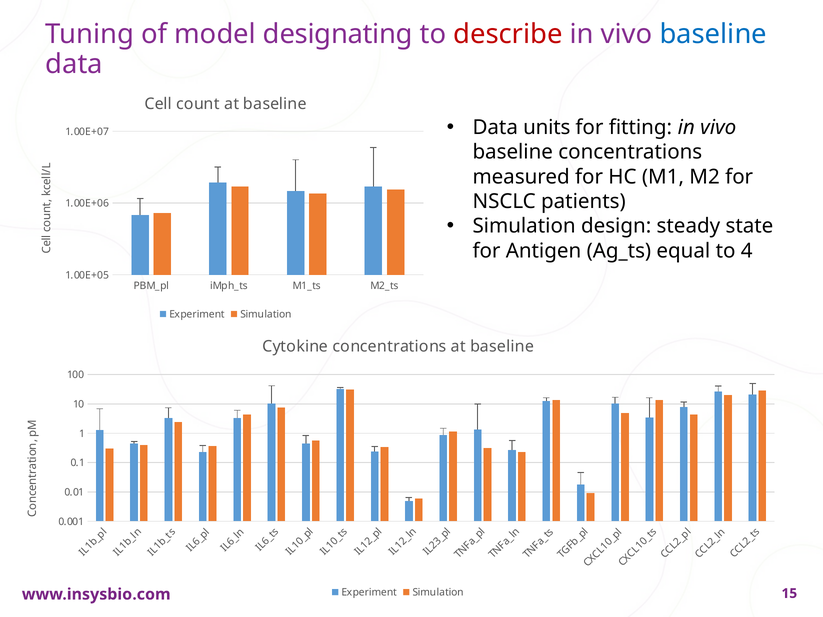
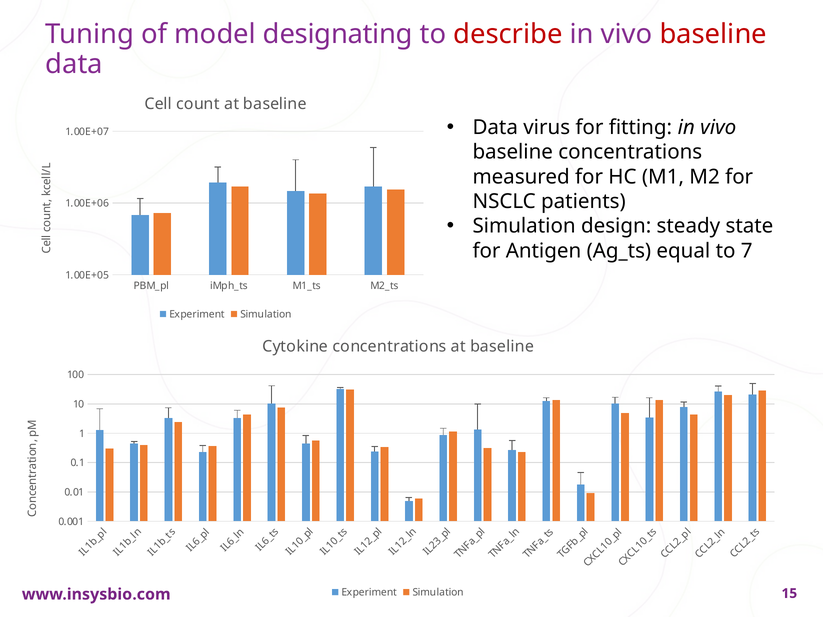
baseline colour: blue -> red (713, 34)
units: units -> virus (547, 127)
4: 4 -> 7 (747, 251)
